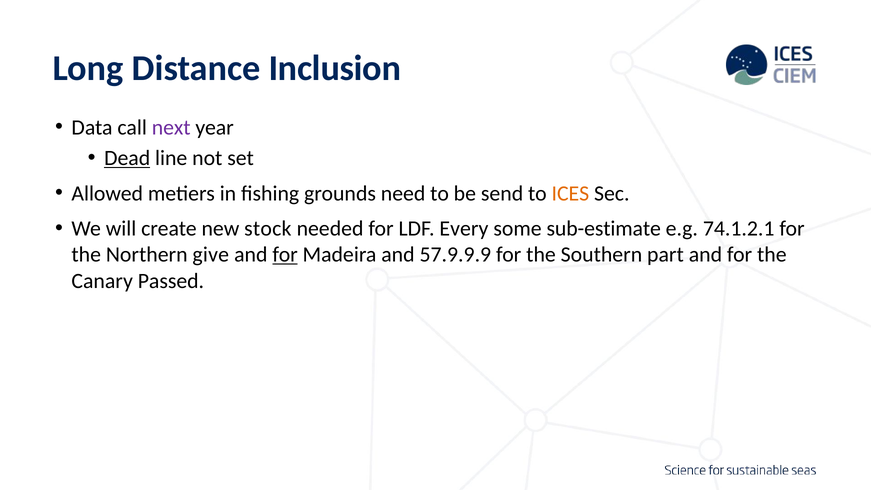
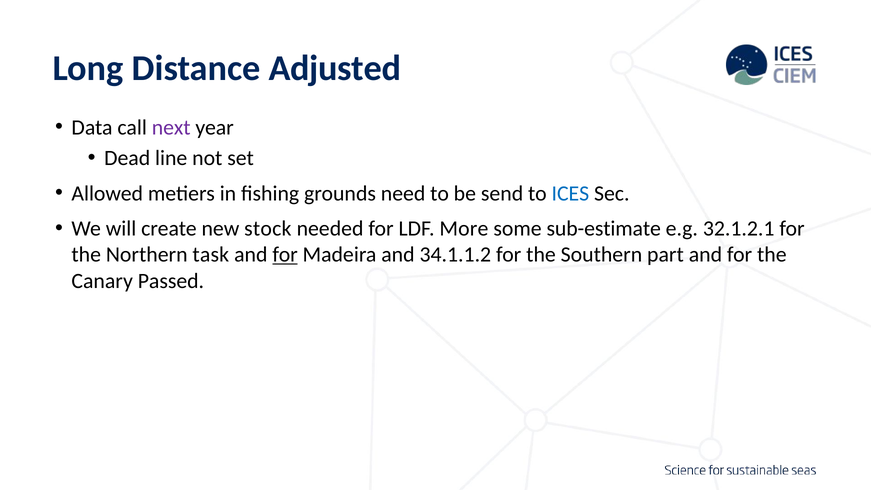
Inclusion: Inclusion -> Adjusted (335, 68)
Dead underline: present -> none (127, 158)
ICES colour: orange -> blue (570, 193)
Every: Every -> More (464, 229)
74.1.2.1: 74.1.2.1 -> 32.1.2.1 (739, 229)
give: give -> task (211, 255)
57.9.9.9: 57.9.9.9 -> 34.1.1.2 (455, 255)
